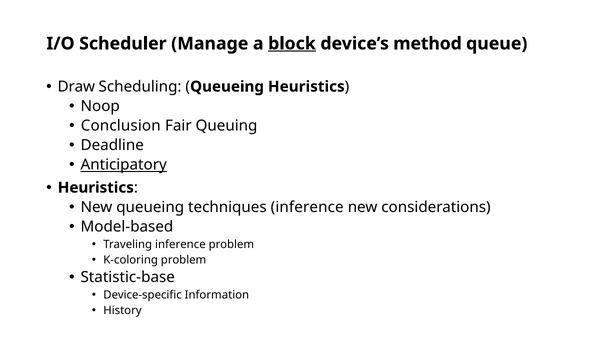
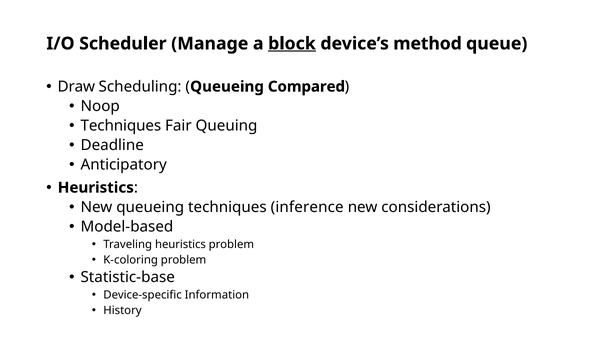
Queueing Heuristics: Heuristics -> Compared (306, 87)
Conclusion: Conclusion -> Techniques (121, 126)
Anticipatory underline: present -> none (124, 165)
Traveling inference: inference -> heuristics (180, 244)
